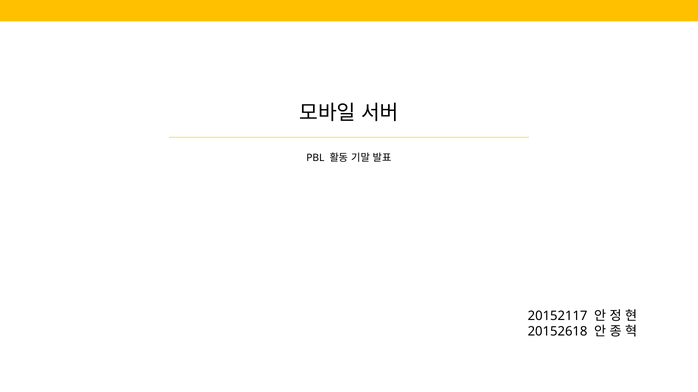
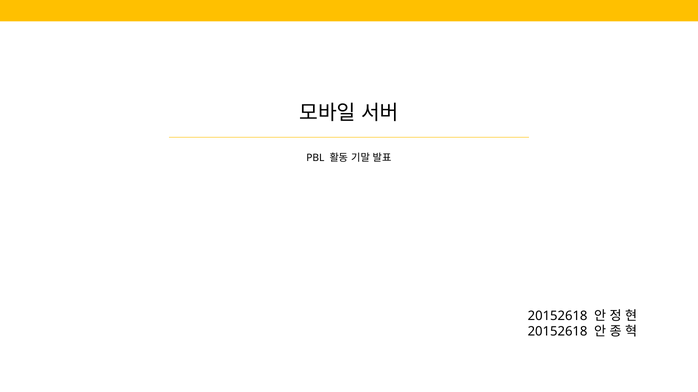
20152117: 20152117 -> 20152618 (558, 316)
